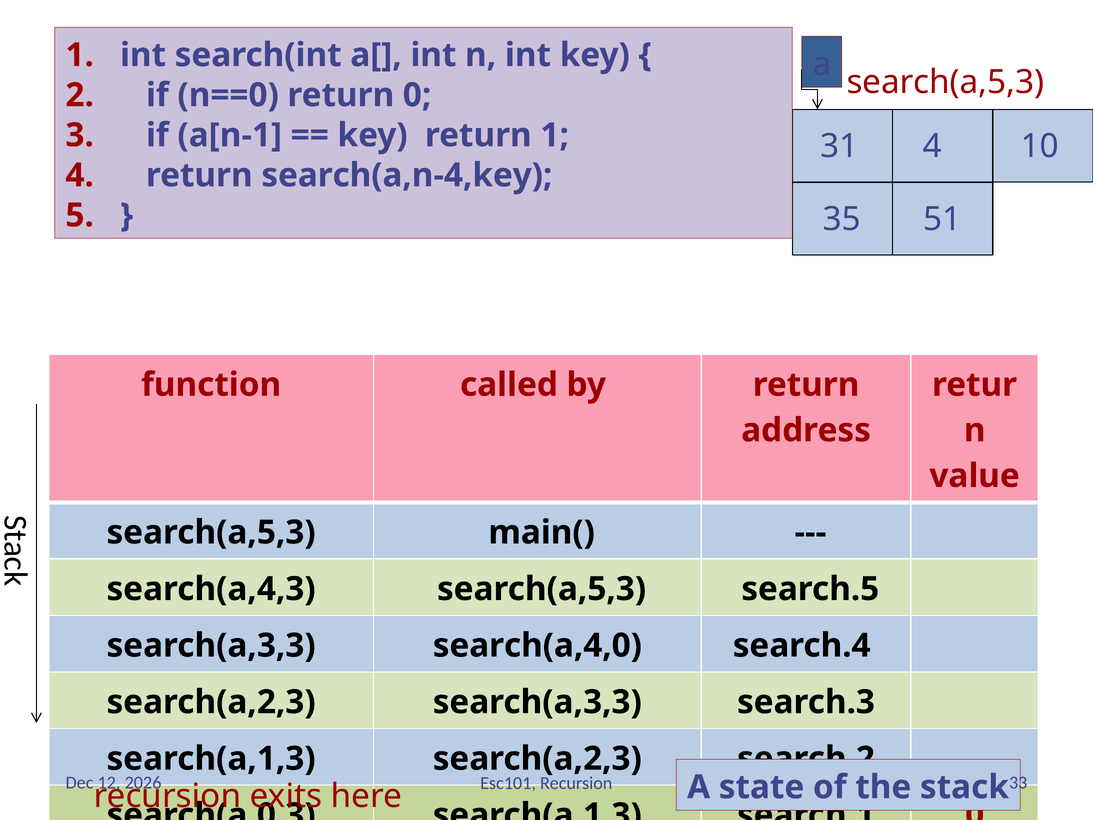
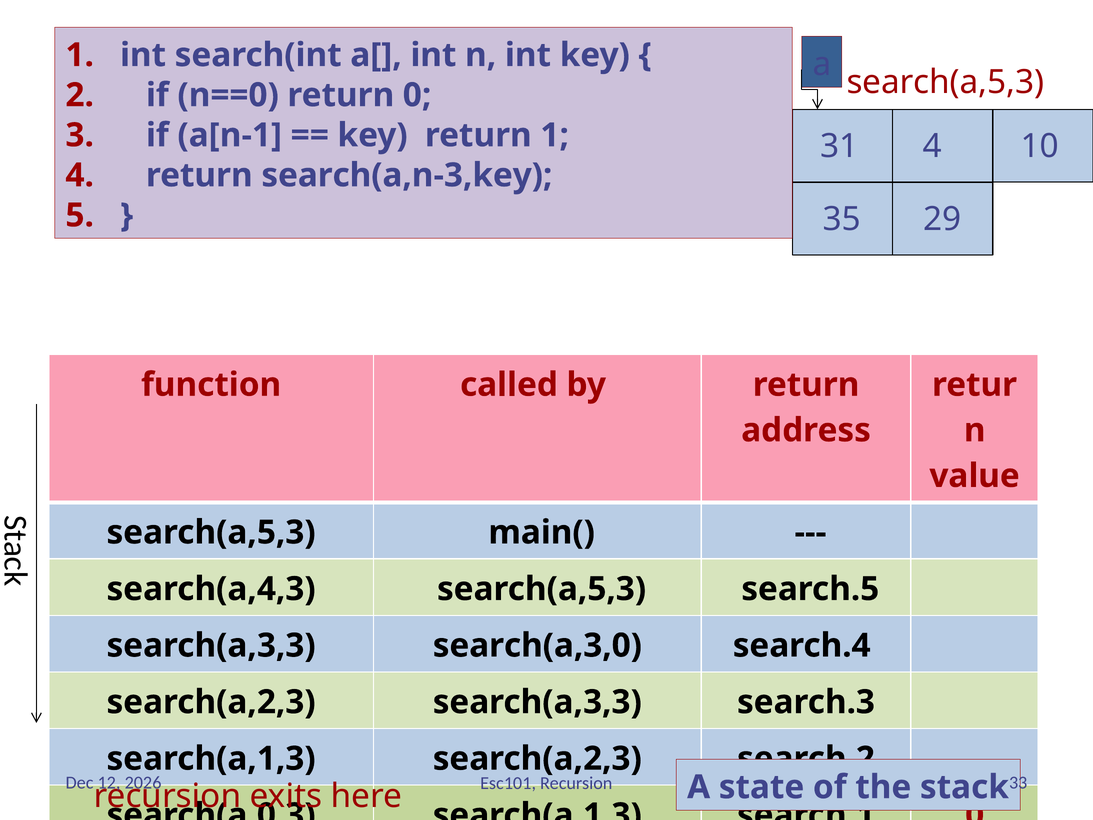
search(a,n-4,key: search(a,n-4,key -> search(a,n-3,key (407, 175)
51: 51 -> 29 (942, 219)
search(a,4,0: search(a,4,0 -> search(a,3,0 (537, 645)
